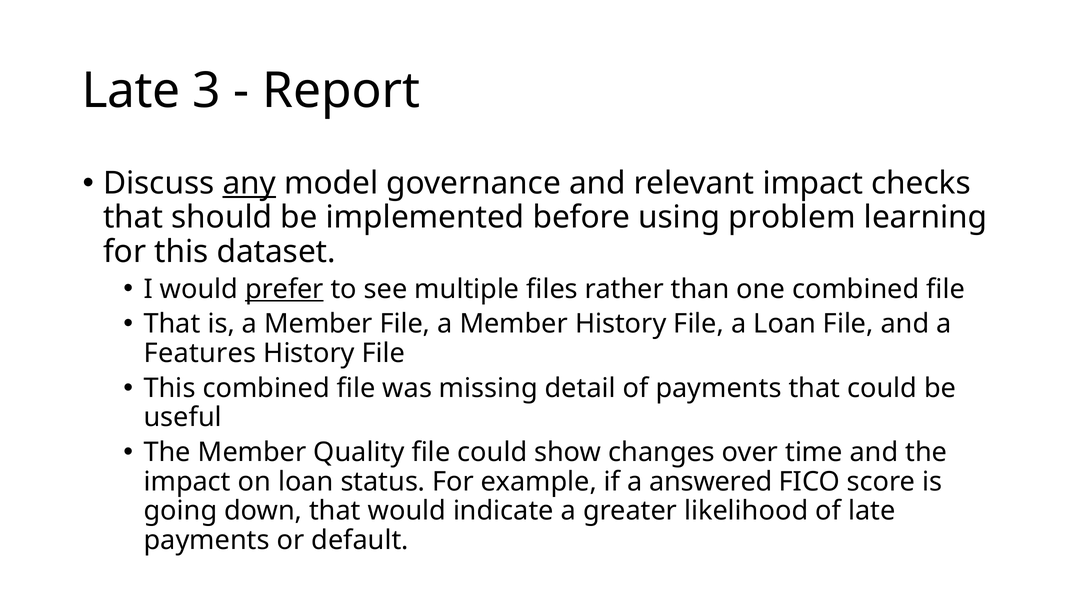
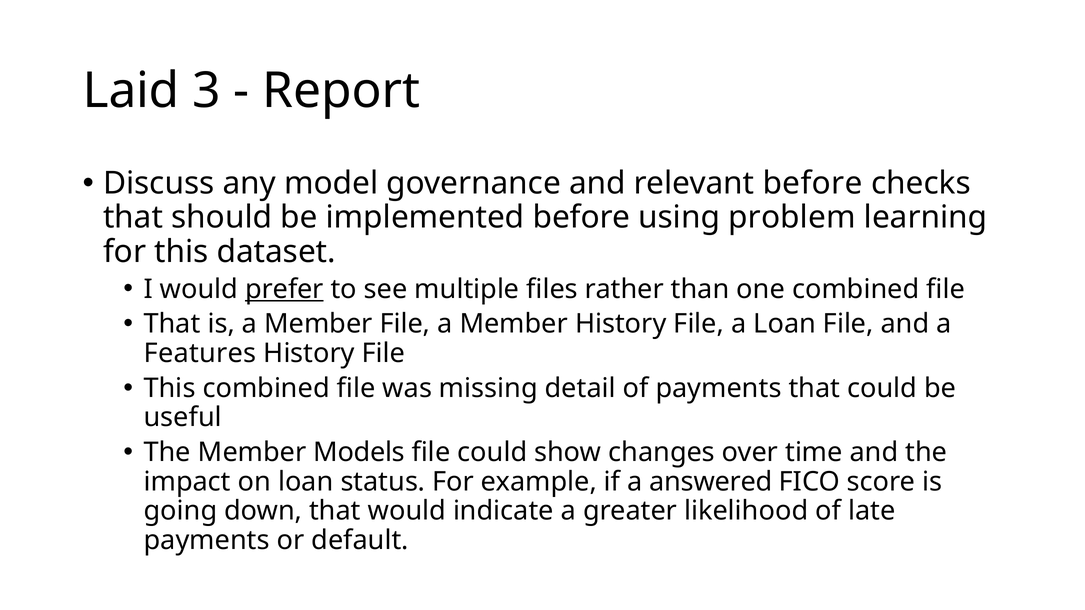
Late: Late -> Laid (131, 91)
any underline: present -> none (249, 183)
relevant impact: impact -> before (813, 183)
Quality: Quality -> Models (359, 453)
